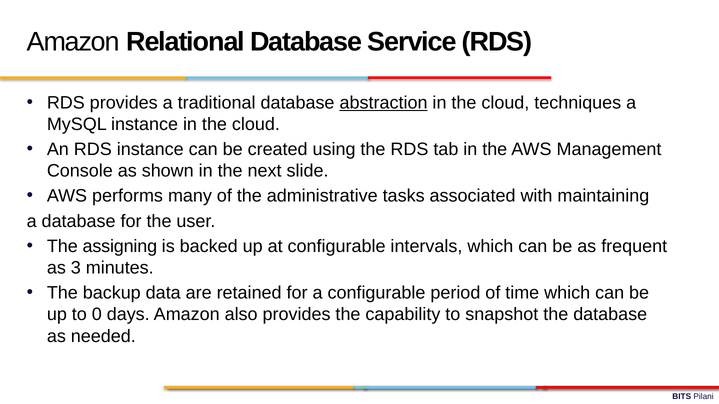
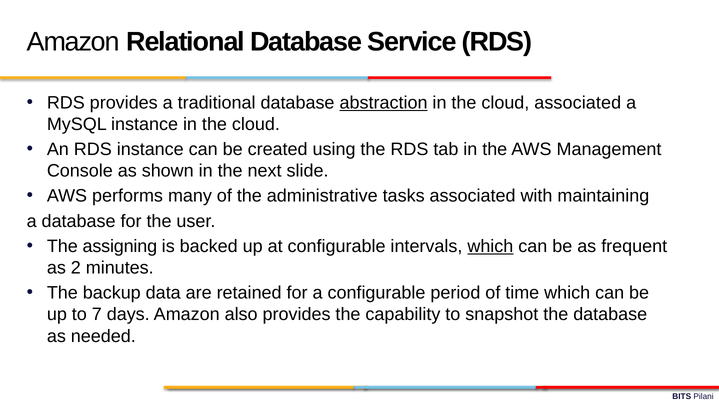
cloud techniques: techniques -> associated (578, 103)
which underline: none -> present (490, 247)
3: 3 -> 2 (76, 268)
0: 0 -> 7 (97, 315)
